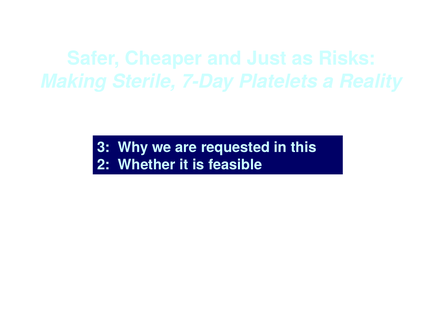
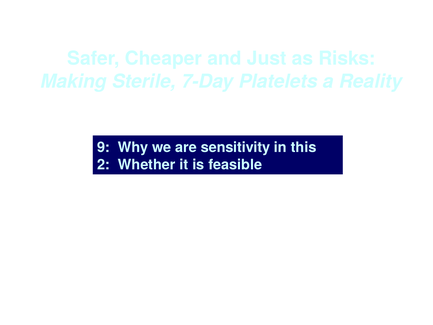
3: 3 -> 9 (103, 147)
requested: requested -> sensitivity (236, 147)
